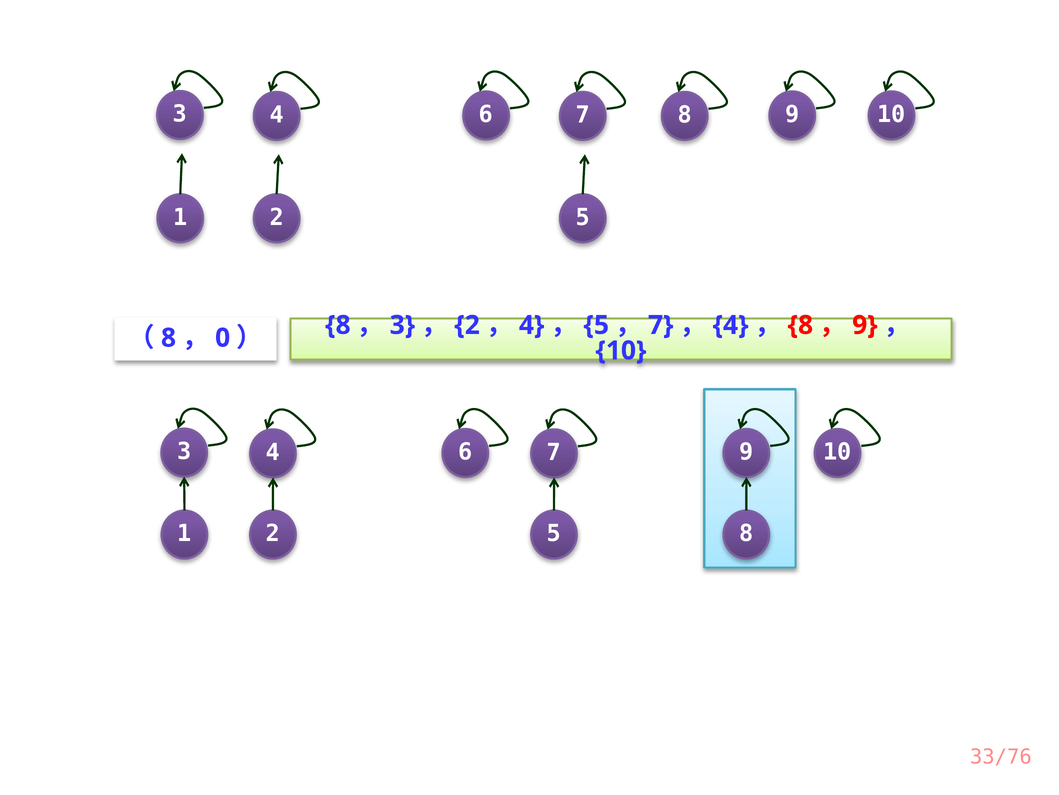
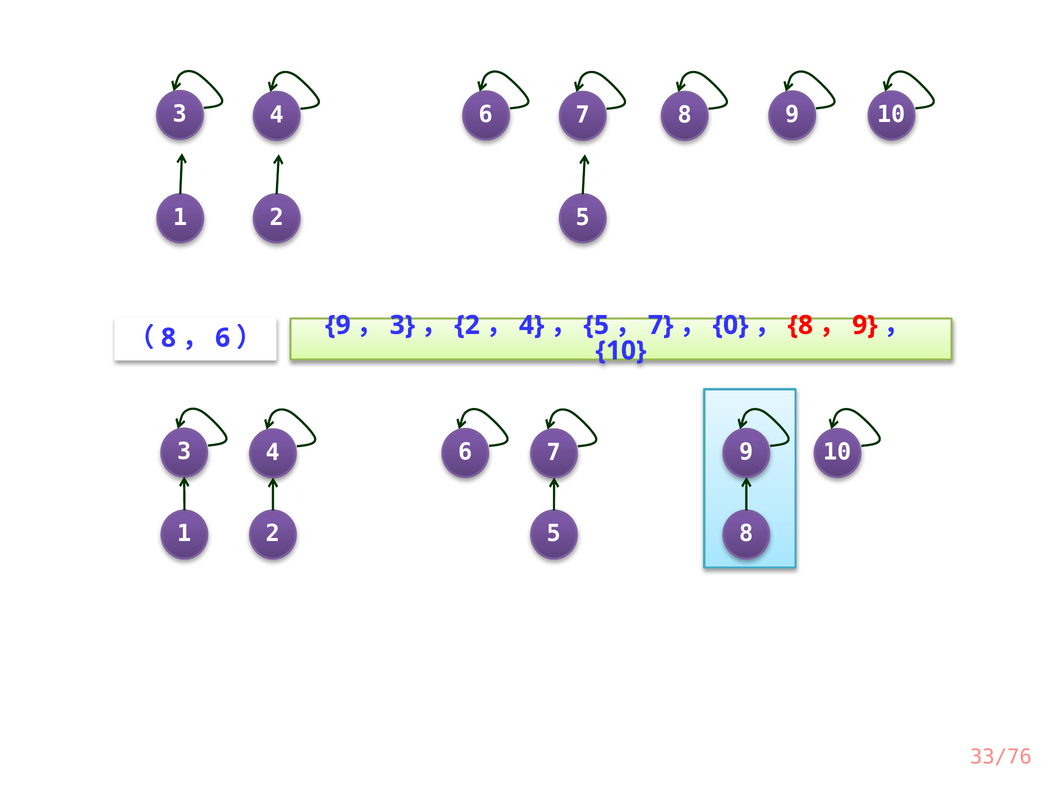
0: 0 -> 6 (223, 338)
8: 8 -> 9 (338, 325)
4: 4 -> 0 (731, 325)
